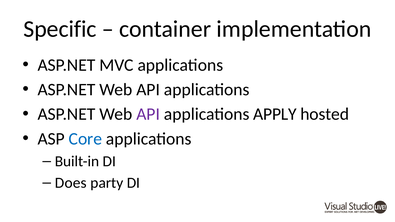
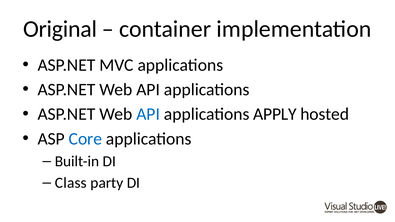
Specific: Specific -> Original (60, 29)
API colour: purple -> blue (148, 114)
Does: Does -> Class (71, 183)
